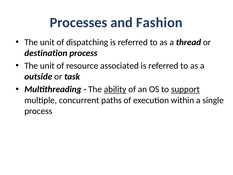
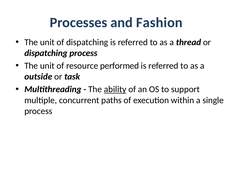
destination: destination -> dispatching (46, 53)
associated: associated -> performed (120, 66)
support underline: present -> none (185, 89)
